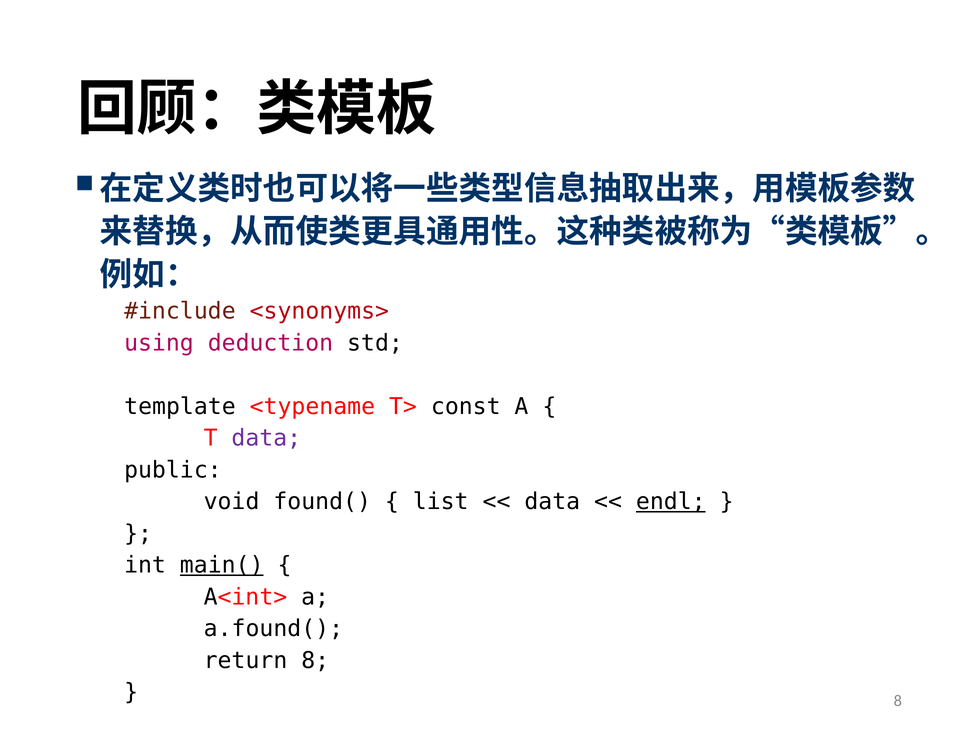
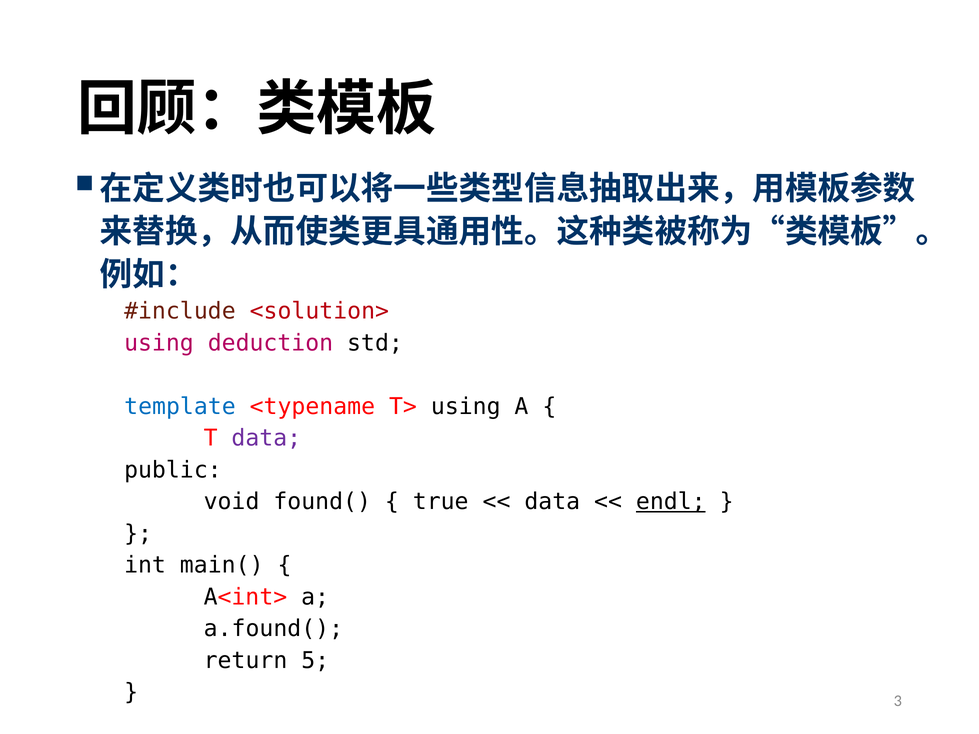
<synonyms>: <synonyms> -> <solution> (319, 311)
template colour: black -> blue (180, 407)
T> const: const -> using (466, 407)
list: list -> true (441, 502)
main( underline: present -> none (222, 565)
return 8: 8 -> 5 (315, 661)
8: 8 -> 3 (898, 701)
